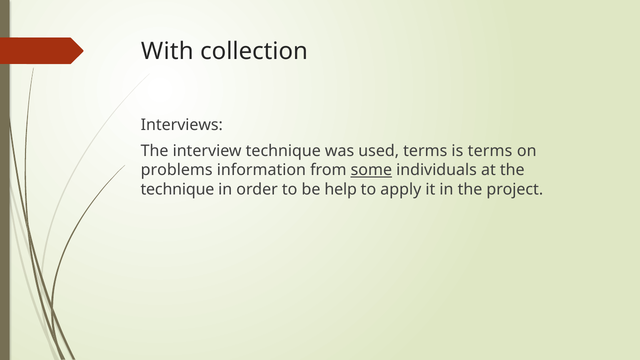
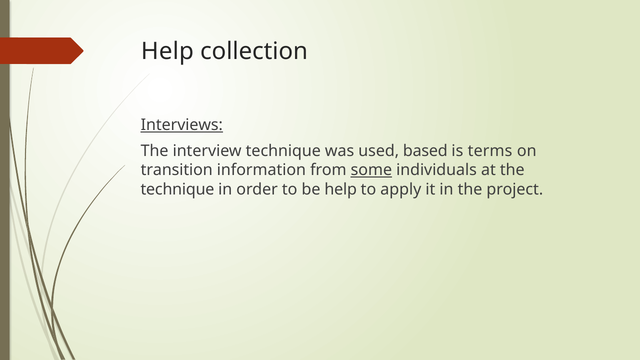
With: With -> Help (167, 51)
Interviews underline: none -> present (182, 125)
used terms: terms -> based (425, 151)
problems: problems -> transition (177, 170)
